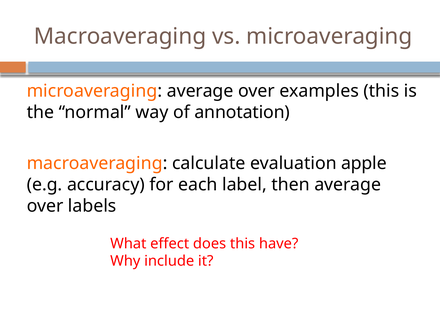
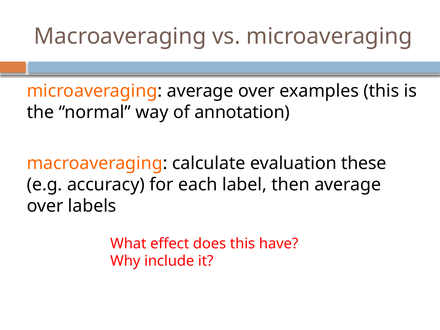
apple: apple -> these (364, 163)
